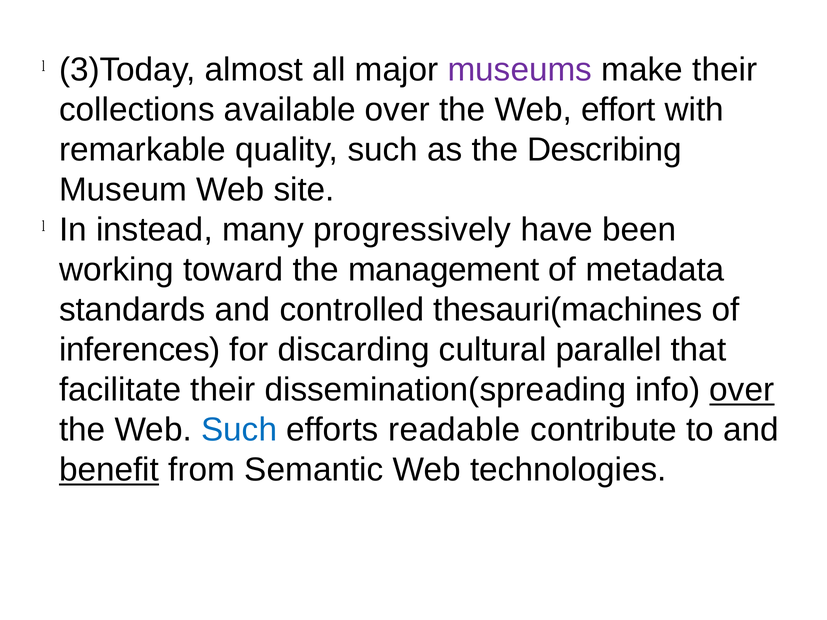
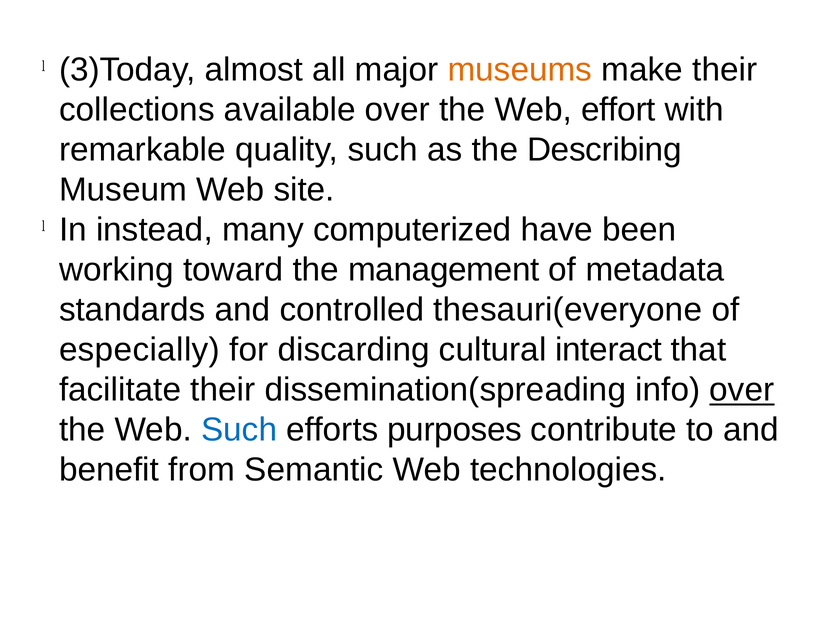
museums colour: purple -> orange (520, 70)
progressively: progressively -> computerized (412, 230)
thesauri(machines: thesauri(machines -> thesauri(everyone (568, 310)
inferences: inferences -> especially (139, 350)
parallel: parallel -> interact (609, 350)
readable: readable -> purposes (455, 430)
benefit underline: present -> none (109, 470)
